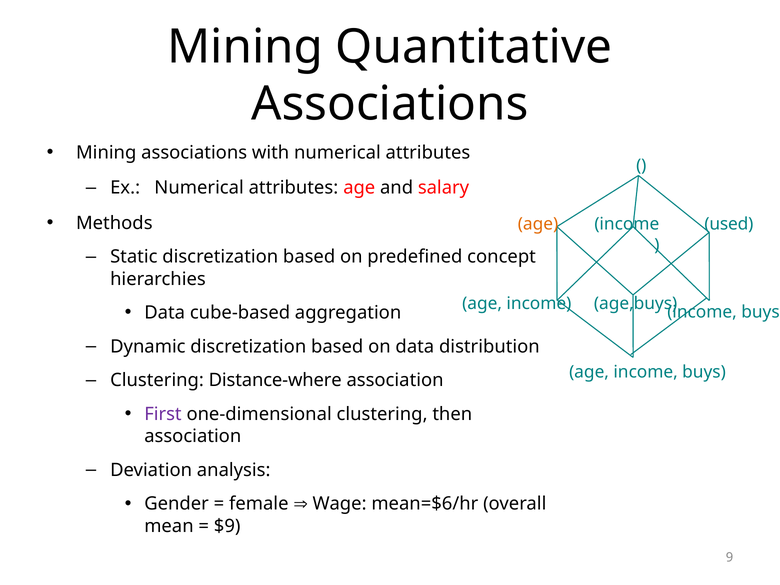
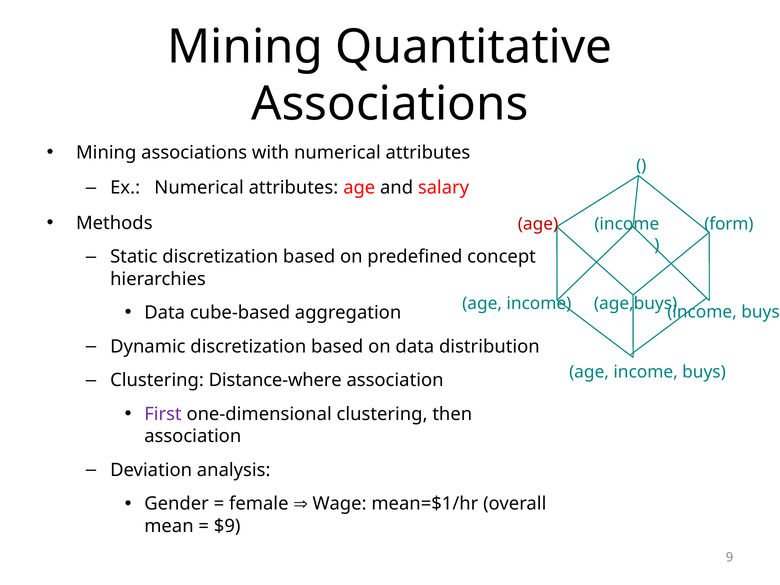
age colour: orange -> red (538, 224)
used: used -> form (729, 224)
mean=$6/hr: mean=$6/hr -> mean=$1/hr (425, 504)
